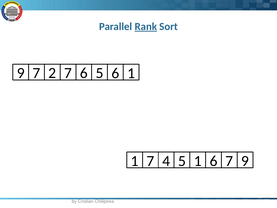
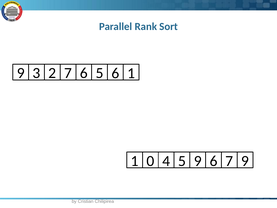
Rank underline: present -> none (146, 27)
9 7: 7 -> 3 (36, 73)
1 7: 7 -> 0 (150, 161)
5 1: 1 -> 9 (198, 161)
